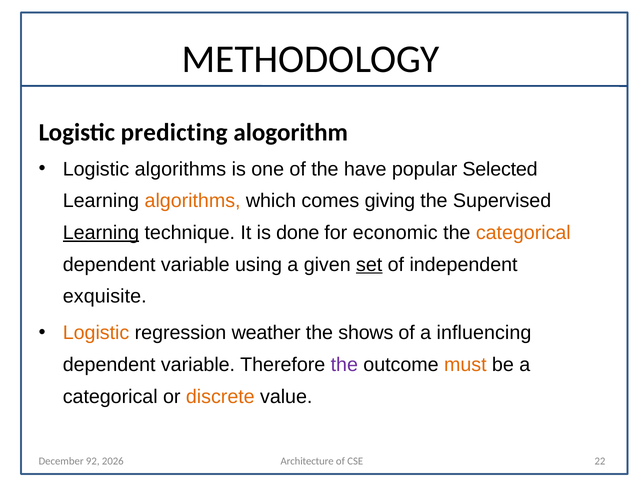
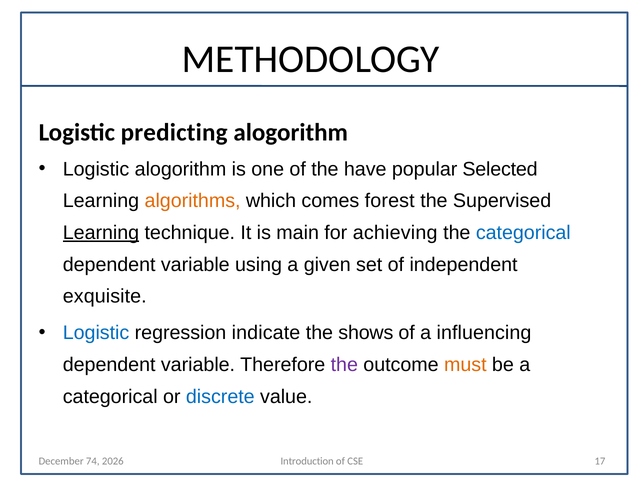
Logistic algorithms: algorithms -> alogorithm (181, 169)
giving: giving -> forest (390, 201)
done: done -> main (298, 233)
economic: economic -> achieving (395, 233)
categorical colour: orange -> blue (523, 233)
set underline: present -> none (369, 265)
Logistic colour: orange -> blue (96, 333)
weather: weather -> indicate (266, 333)
discrete colour: orange -> blue (220, 397)
92: 92 -> 74 (93, 461)
Architecture: Architecture -> Introduction (307, 461)
22: 22 -> 17 (600, 461)
